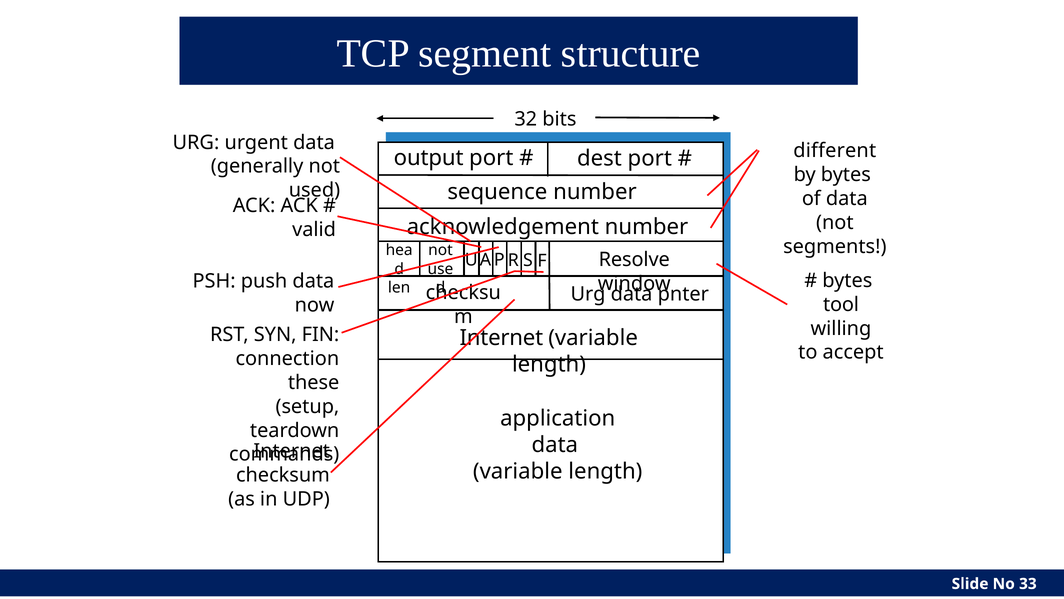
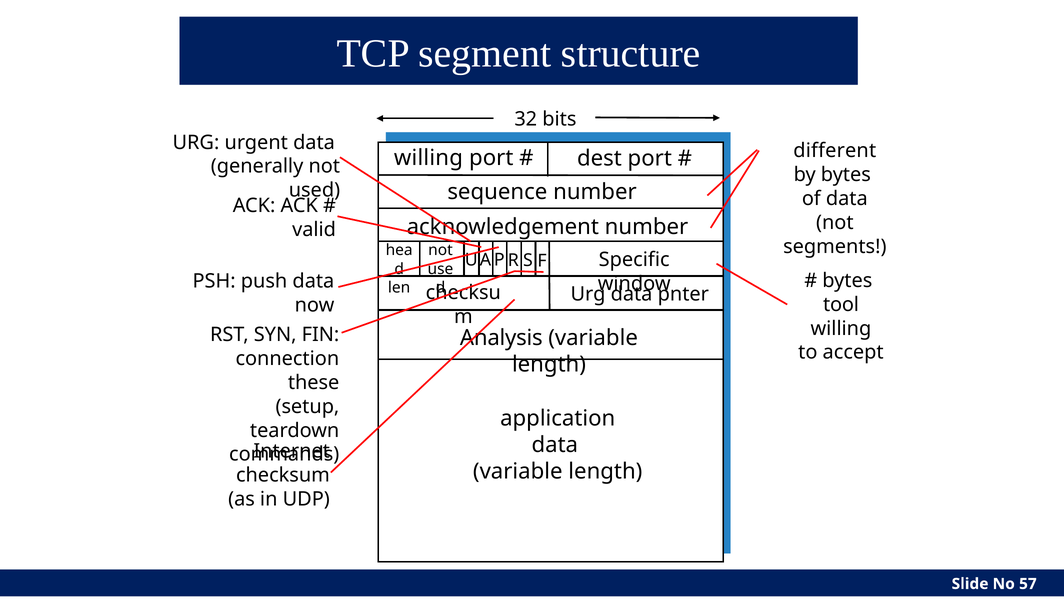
output: output -> willing (428, 158)
Resolve: Resolve -> Specific (634, 259)
Internet: Internet -> Analysis (501, 338)
33: 33 -> 57 (1028, 583)
